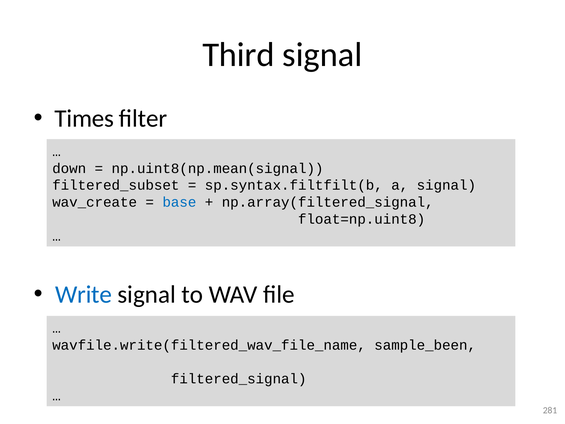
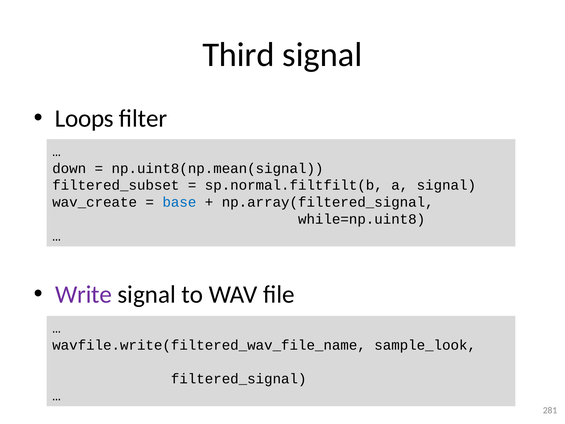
Times: Times -> Loops (84, 119)
sp.syntax.filtfilt(b: sp.syntax.filtfilt(b -> sp.normal.filtfilt(b (294, 185)
float=np.uint8: float=np.uint8 -> while=np.uint8 (362, 219)
Write colour: blue -> purple (84, 294)
sample_been: sample_been -> sample_look (425, 345)
